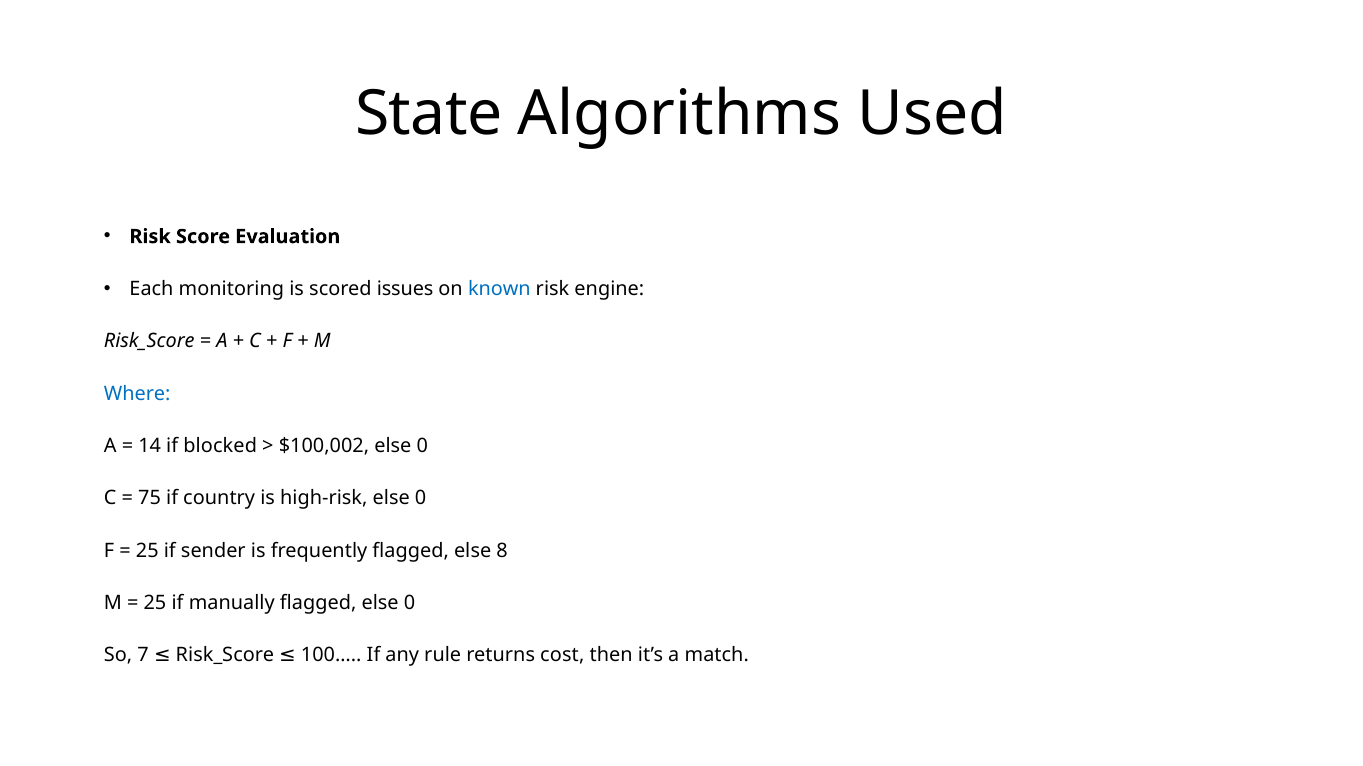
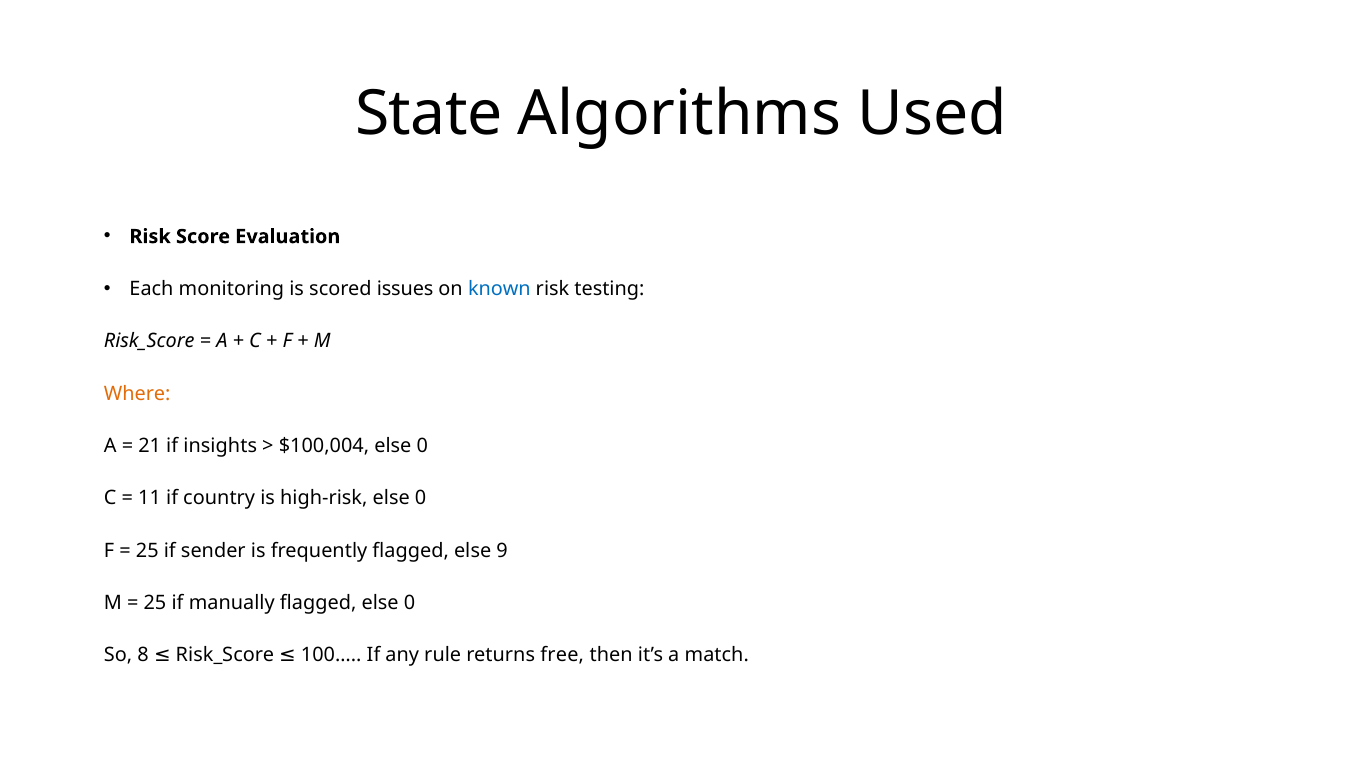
engine: engine -> testing (609, 289)
Where colour: blue -> orange (137, 394)
14: 14 -> 21 (150, 446)
blocked: blocked -> insights (220, 446)
$100,002: $100,002 -> $100,004 (324, 446)
75: 75 -> 11 (150, 499)
8: 8 -> 9 (502, 551)
7: 7 -> 8 (143, 656)
cost: cost -> free (562, 656)
